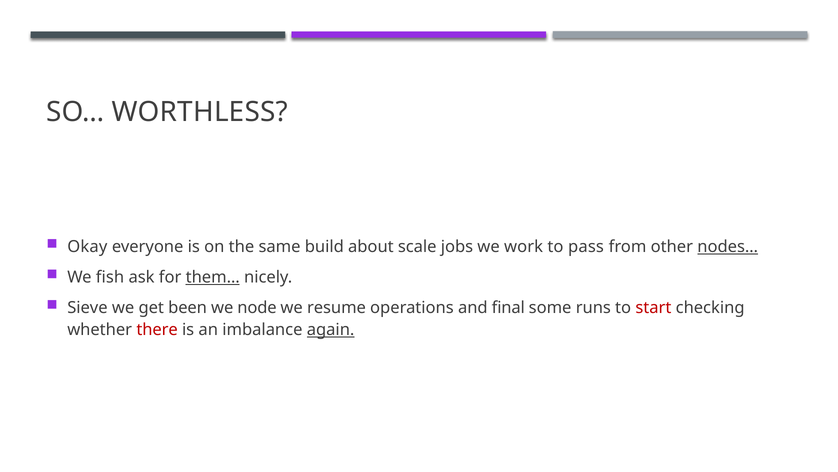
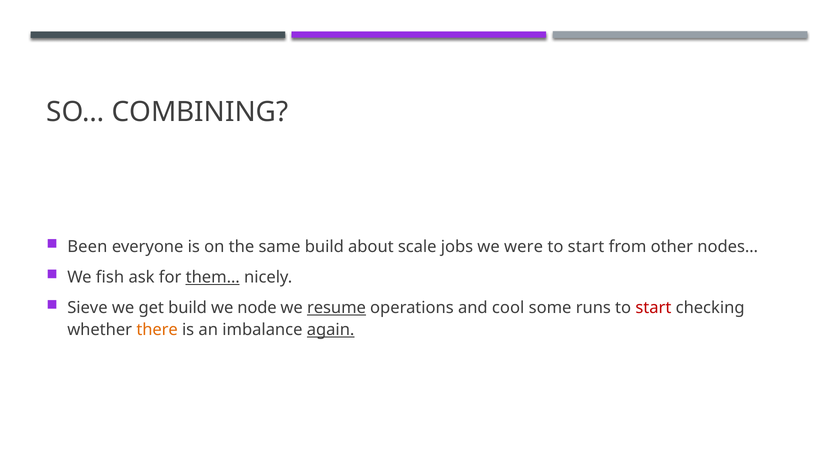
WORTHLESS: WORTHLESS -> COMBINING (200, 112)
Okay: Okay -> Been (87, 247)
work: work -> were (524, 247)
pass: pass -> start (586, 247)
nodes… underline: present -> none (728, 247)
get been: been -> build (188, 307)
resume underline: none -> present (336, 307)
final: final -> cool (508, 307)
there colour: red -> orange (157, 329)
